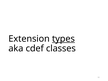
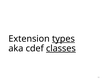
classes underline: none -> present (61, 48)
